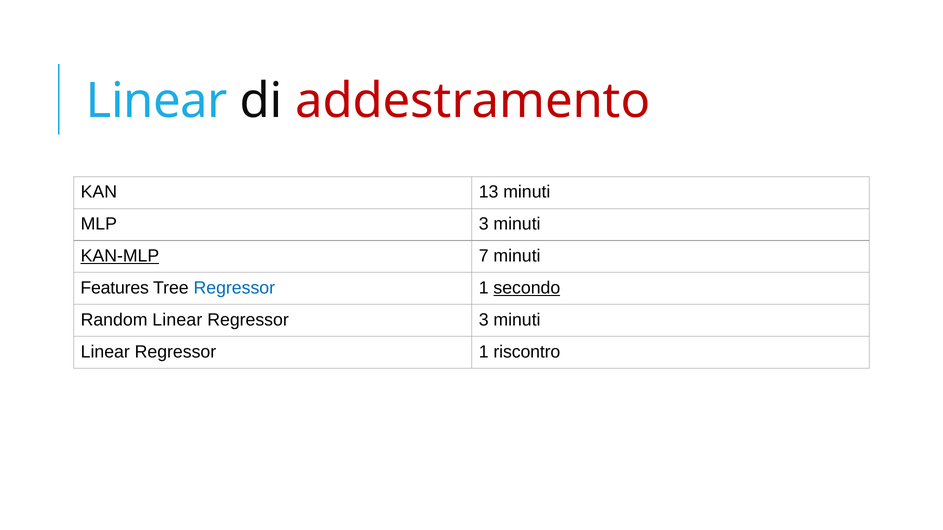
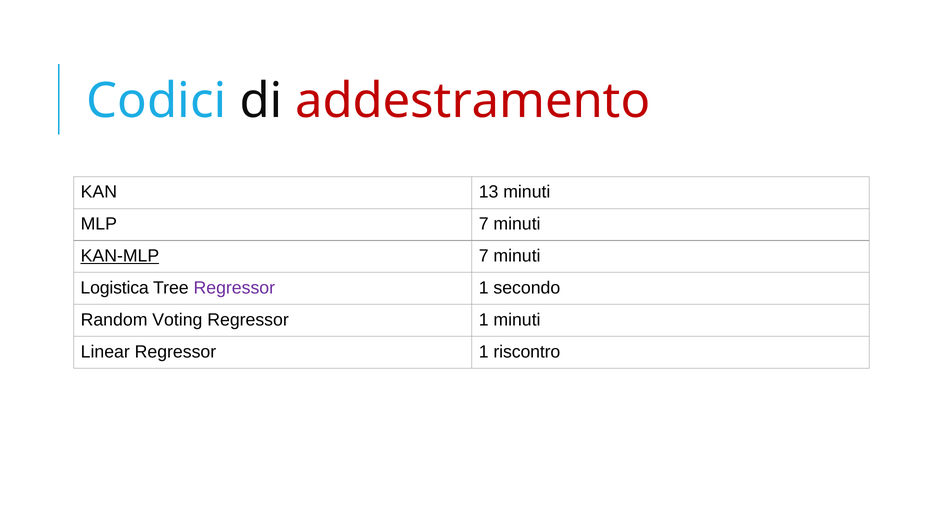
Linear: Linear -> Codici (156, 101)
MLP 3: 3 -> 7 (484, 224)
Features: Features -> Logistica (115, 288)
Regressor colour: blue -> purple (234, 288)
secondo underline: present -> none (527, 288)
Random Linear: Linear -> Voting (177, 320)
3: 3 -> 1 (484, 320)
